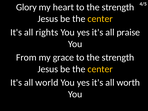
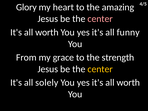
heart to the strength: strength -> amazing (118, 7)
center colour: yellow -> pink (100, 19)
rights: rights -> worth (47, 32)
praise: praise -> funny (128, 32)
world: world -> solely (47, 83)
